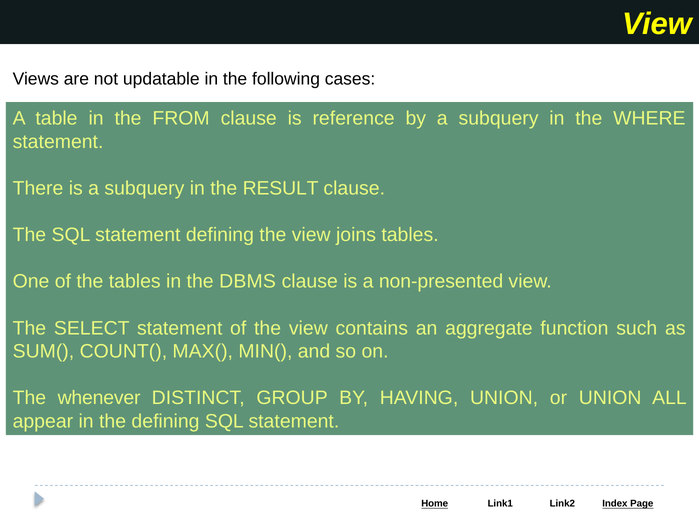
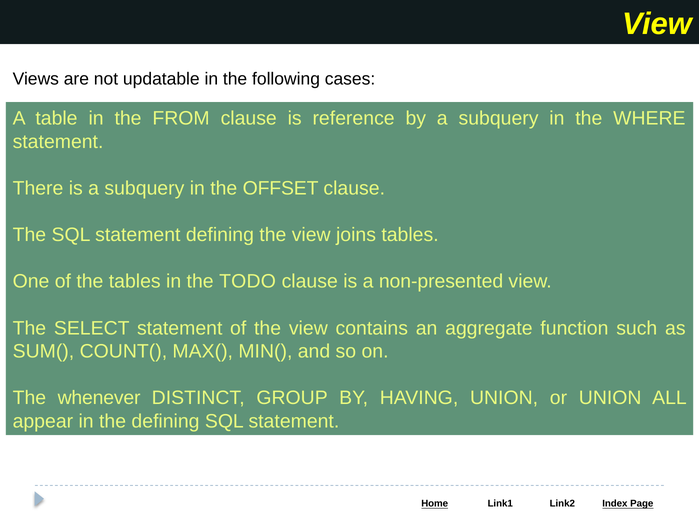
RESULT: RESULT -> OFFSET (281, 188)
DBMS: DBMS -> TODO (248, 282)
